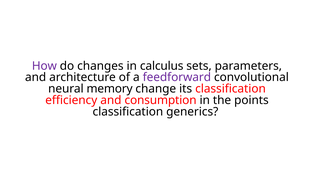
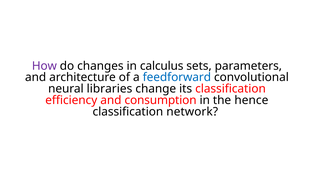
feedforward colour: purple -> blue (177, 77)
memory: memory -> libraries (109, 89)
points: points -> hence (251, 100)
generics: generics -> network (192, 112)
